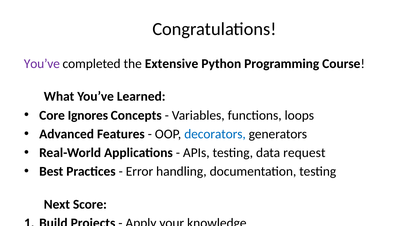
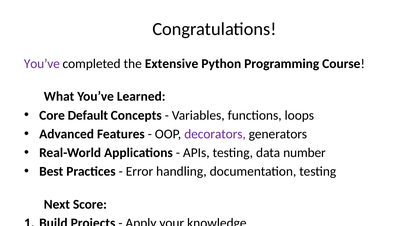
Ignores: Ignores -> Default (88, 115)
decorators colour: blue -> purple (215, 134)
request: request -> number (304, 153)
